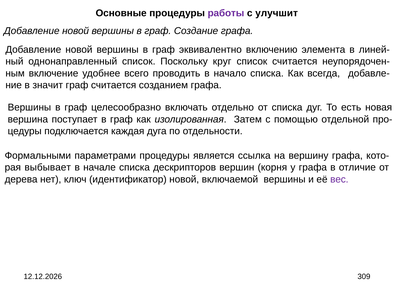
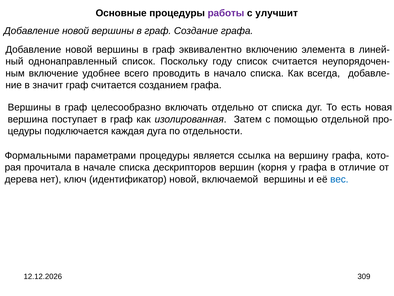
круг: круг -> году (222, 61)
выбывает: выбывает -> прочитала (48, 167)
вес colour: purple -> blue (339, 179)
